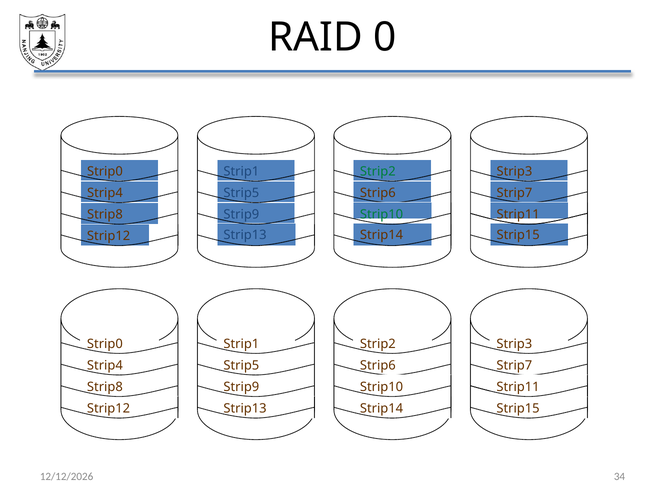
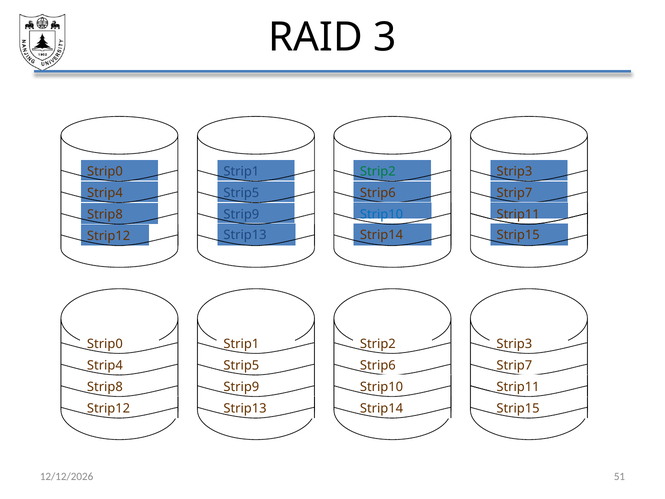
0: 0 -> 3 (385, 37)
Strip10 colour: green -> blue (382, 214)
34: 34 -> 51 (619, 476)
